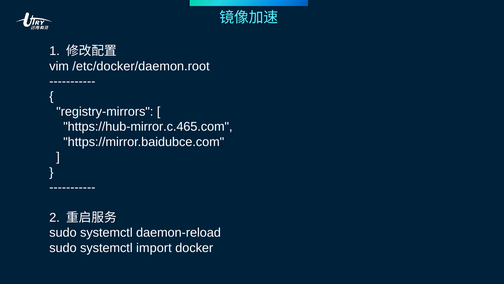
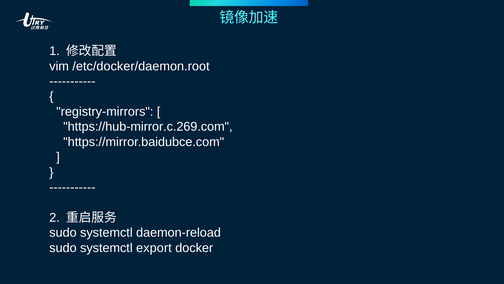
https://hub-mirror.c.465.com: https://hub-mirror.c.465.com -> https://hub-mirror.c.269.com (148, 127)
import: import -> export (154, 248)
